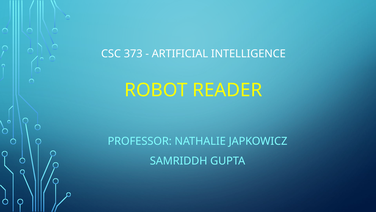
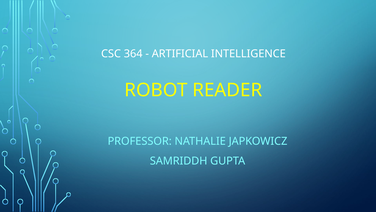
373: 373 -> 364 (133, 54)
